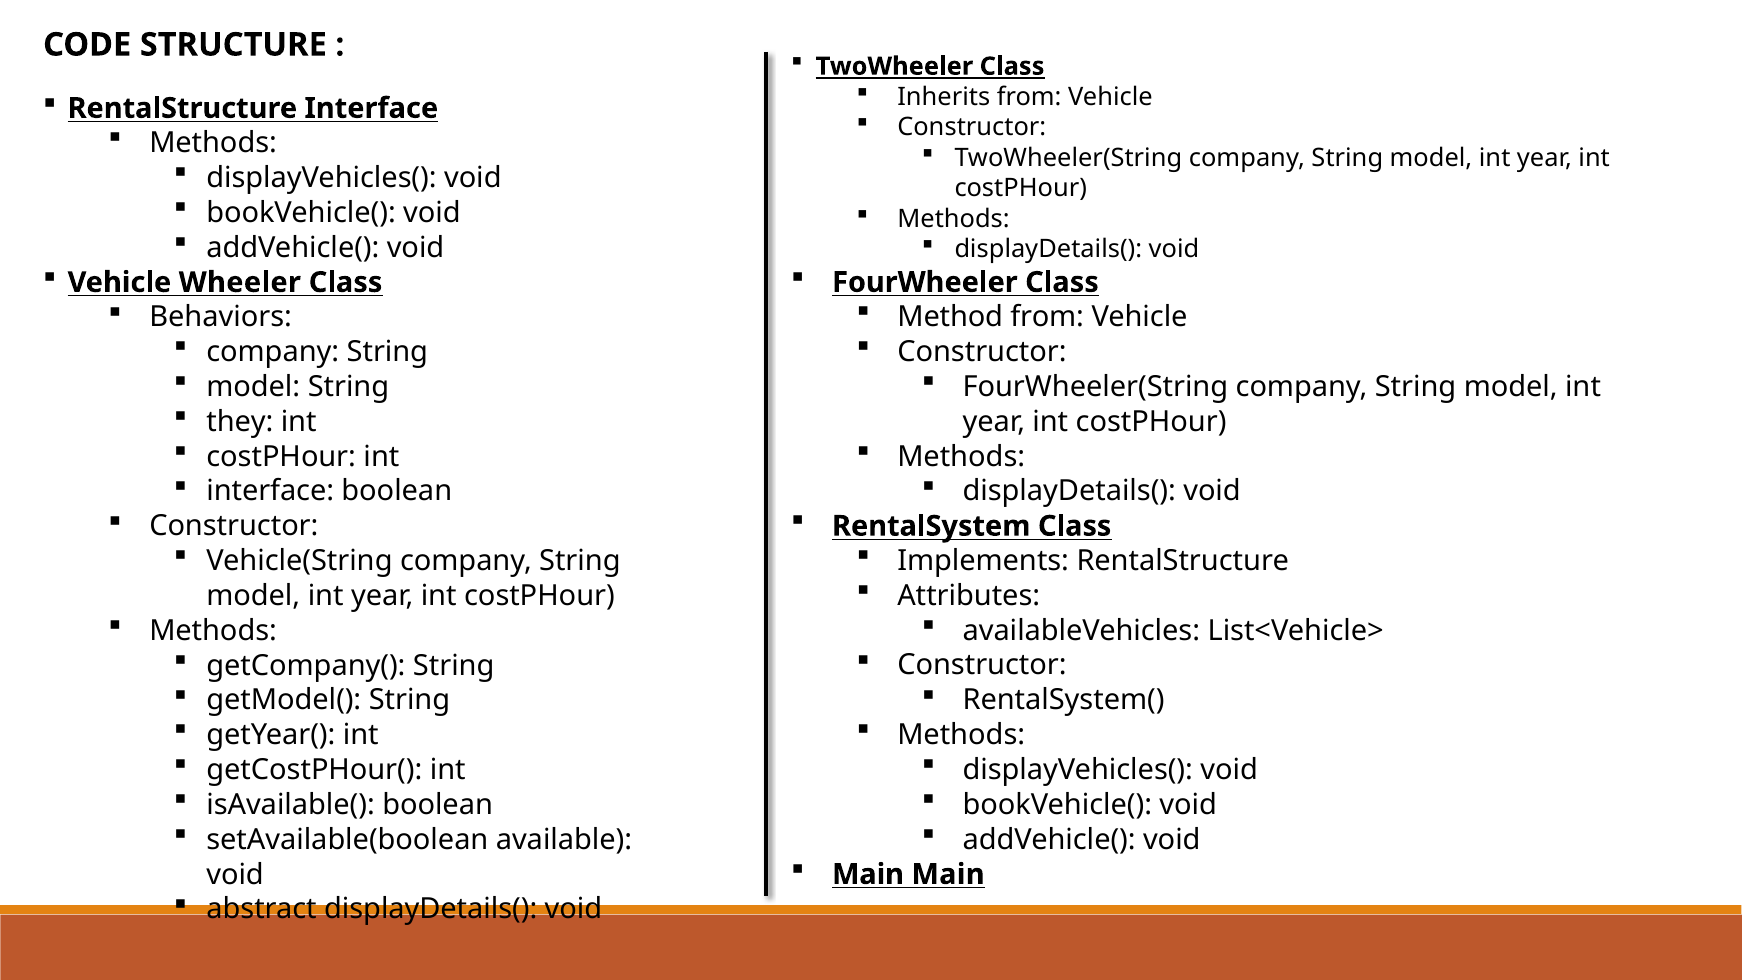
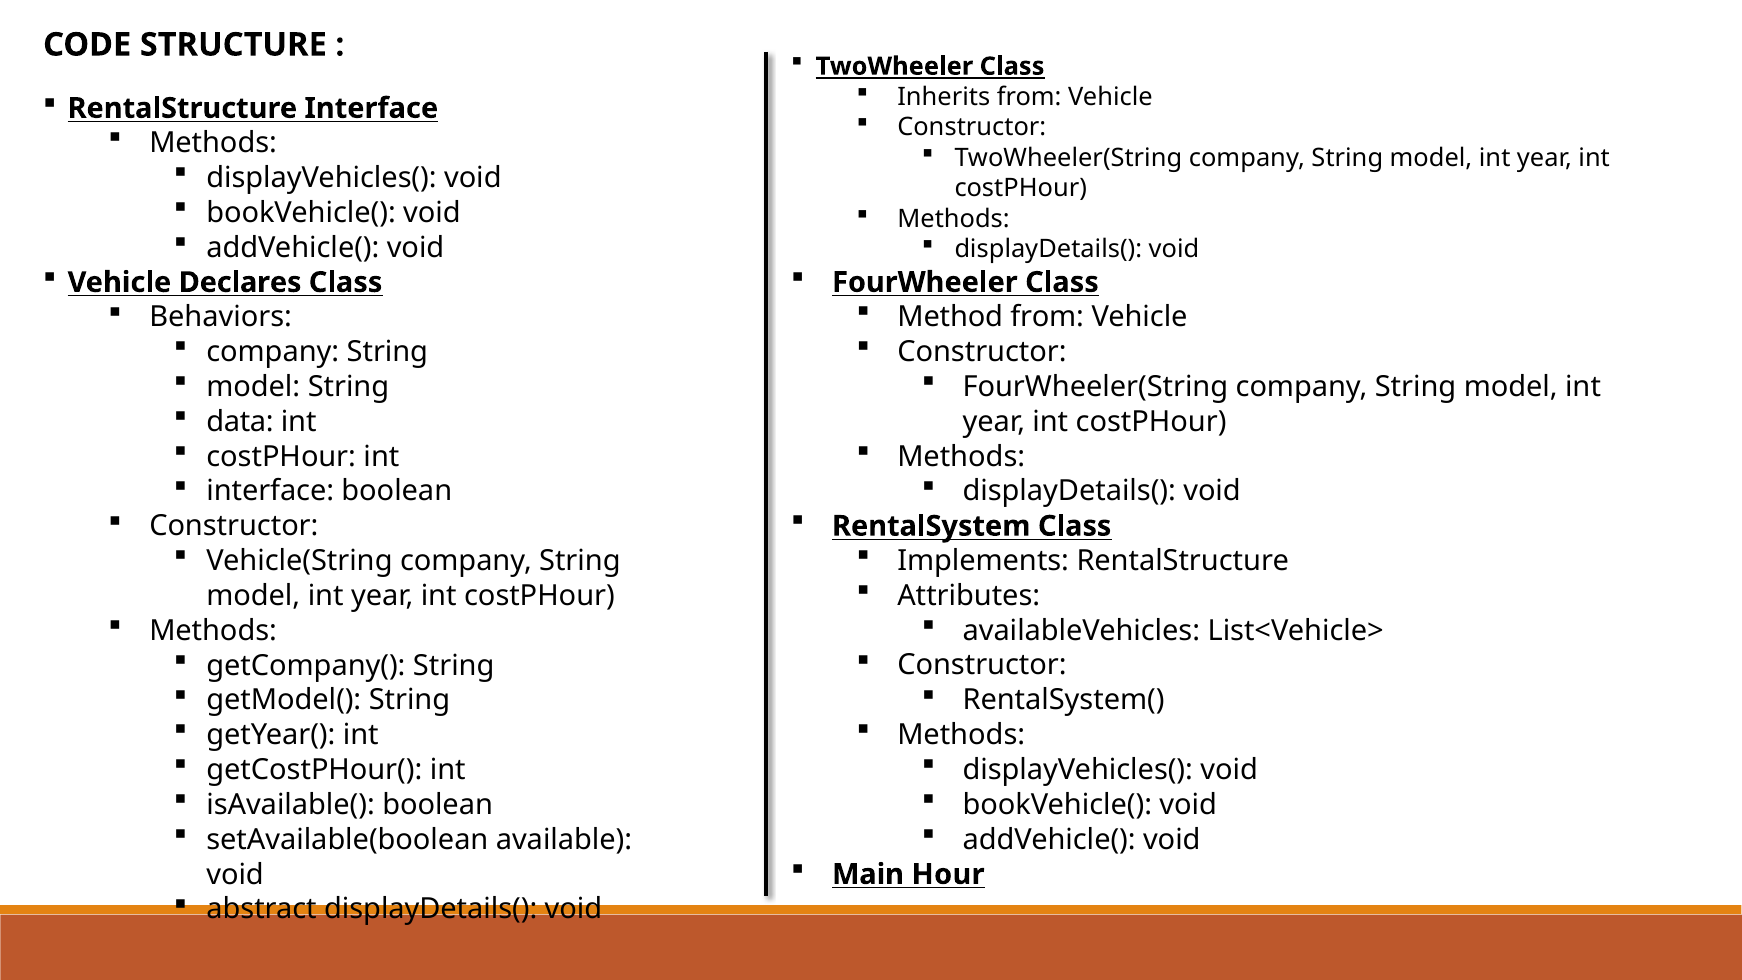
Wheeler: Wheeler -> Declares (240, 282)
they: they -> data (240, 422)
Main Main: Main -> Hour (948, 874)
